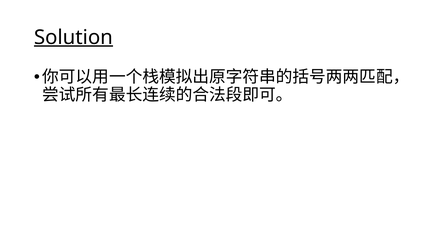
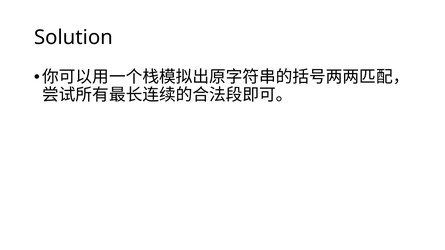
Solution underline: present -> none (73, 37)
